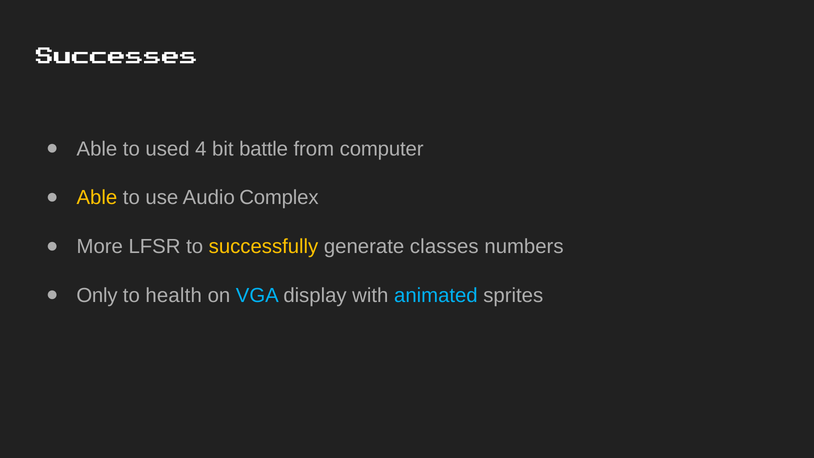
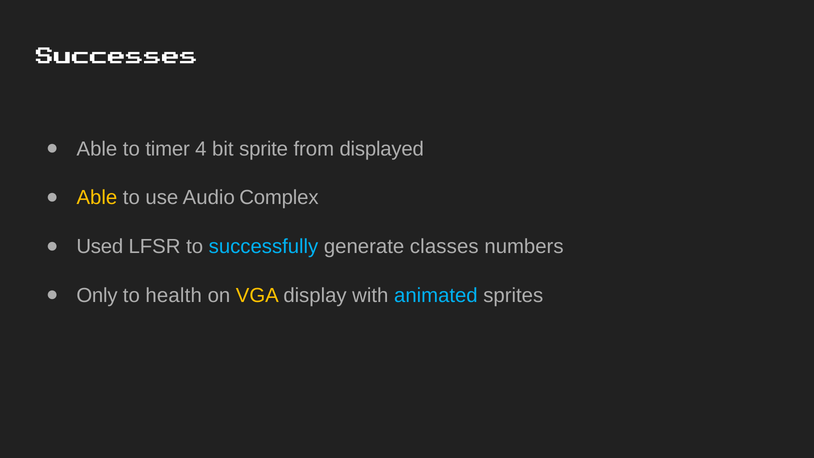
used: used -> timer (168, 149)
battle: battle -> sprite (264, 149)
computer: computer -> displayed (382, 149)
More: More -> Used (100, 246)
successfully colour: yellow -> light blue (264, 246)
VGA colour: light blue -> yellow (257, 295)
